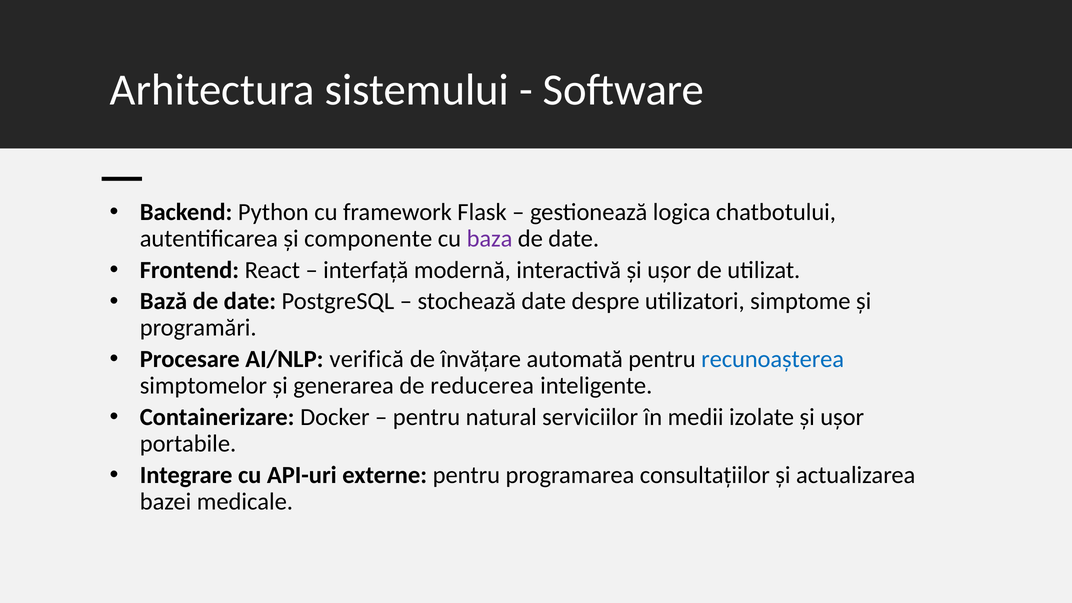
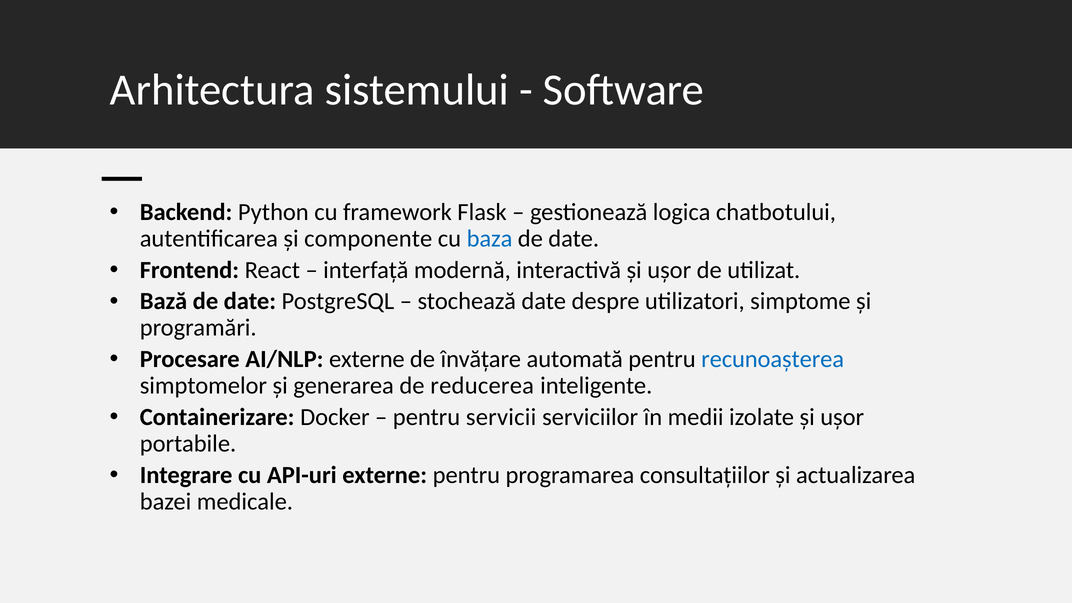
baza colour: purple -> blue (490, 239)
AI/NLP verifică: verifică -> externe (367, 359)
natural: natural -> servicii (501, 417)
